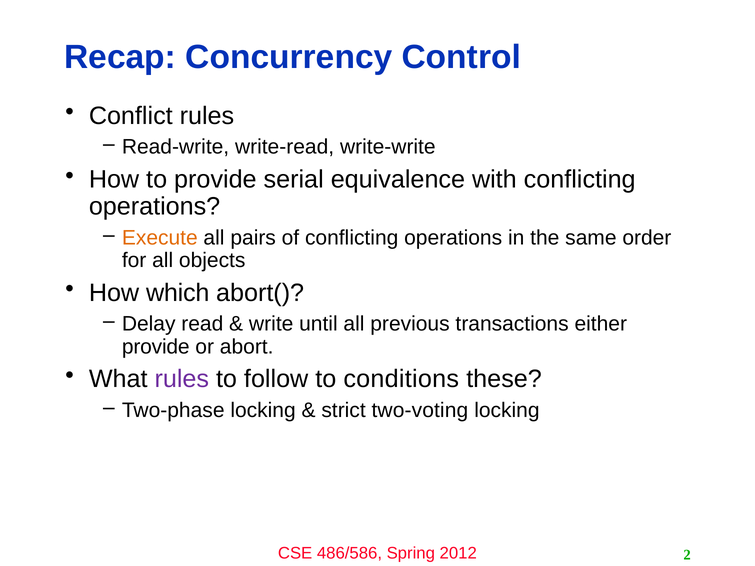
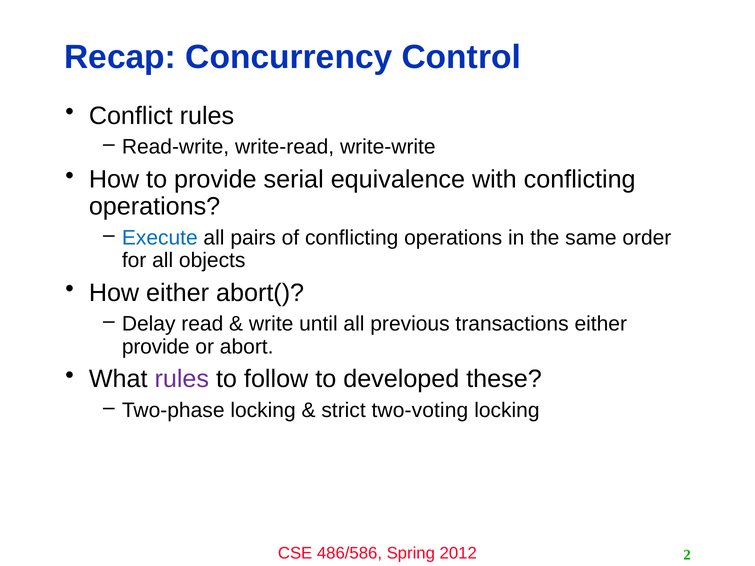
Execute colour: orange -> blue (160, 238)
How which: which -> either (178, 293)
conditions: conditions -> developed (401, 379)
